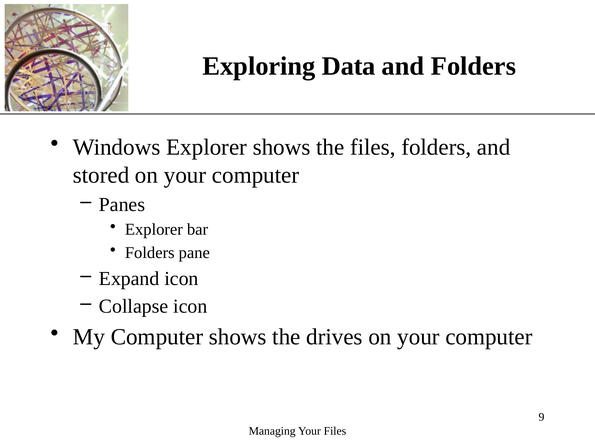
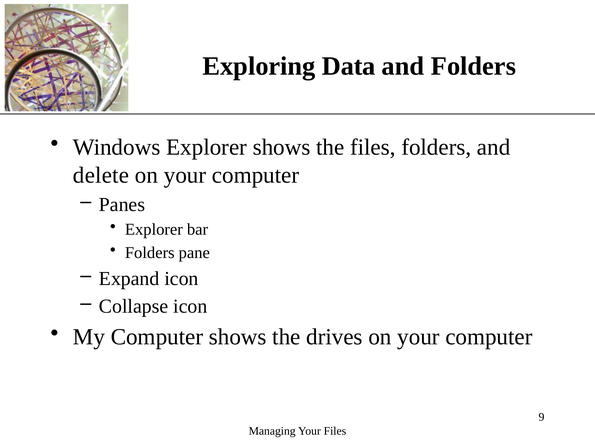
stored: stored -> delete (101, 175)
